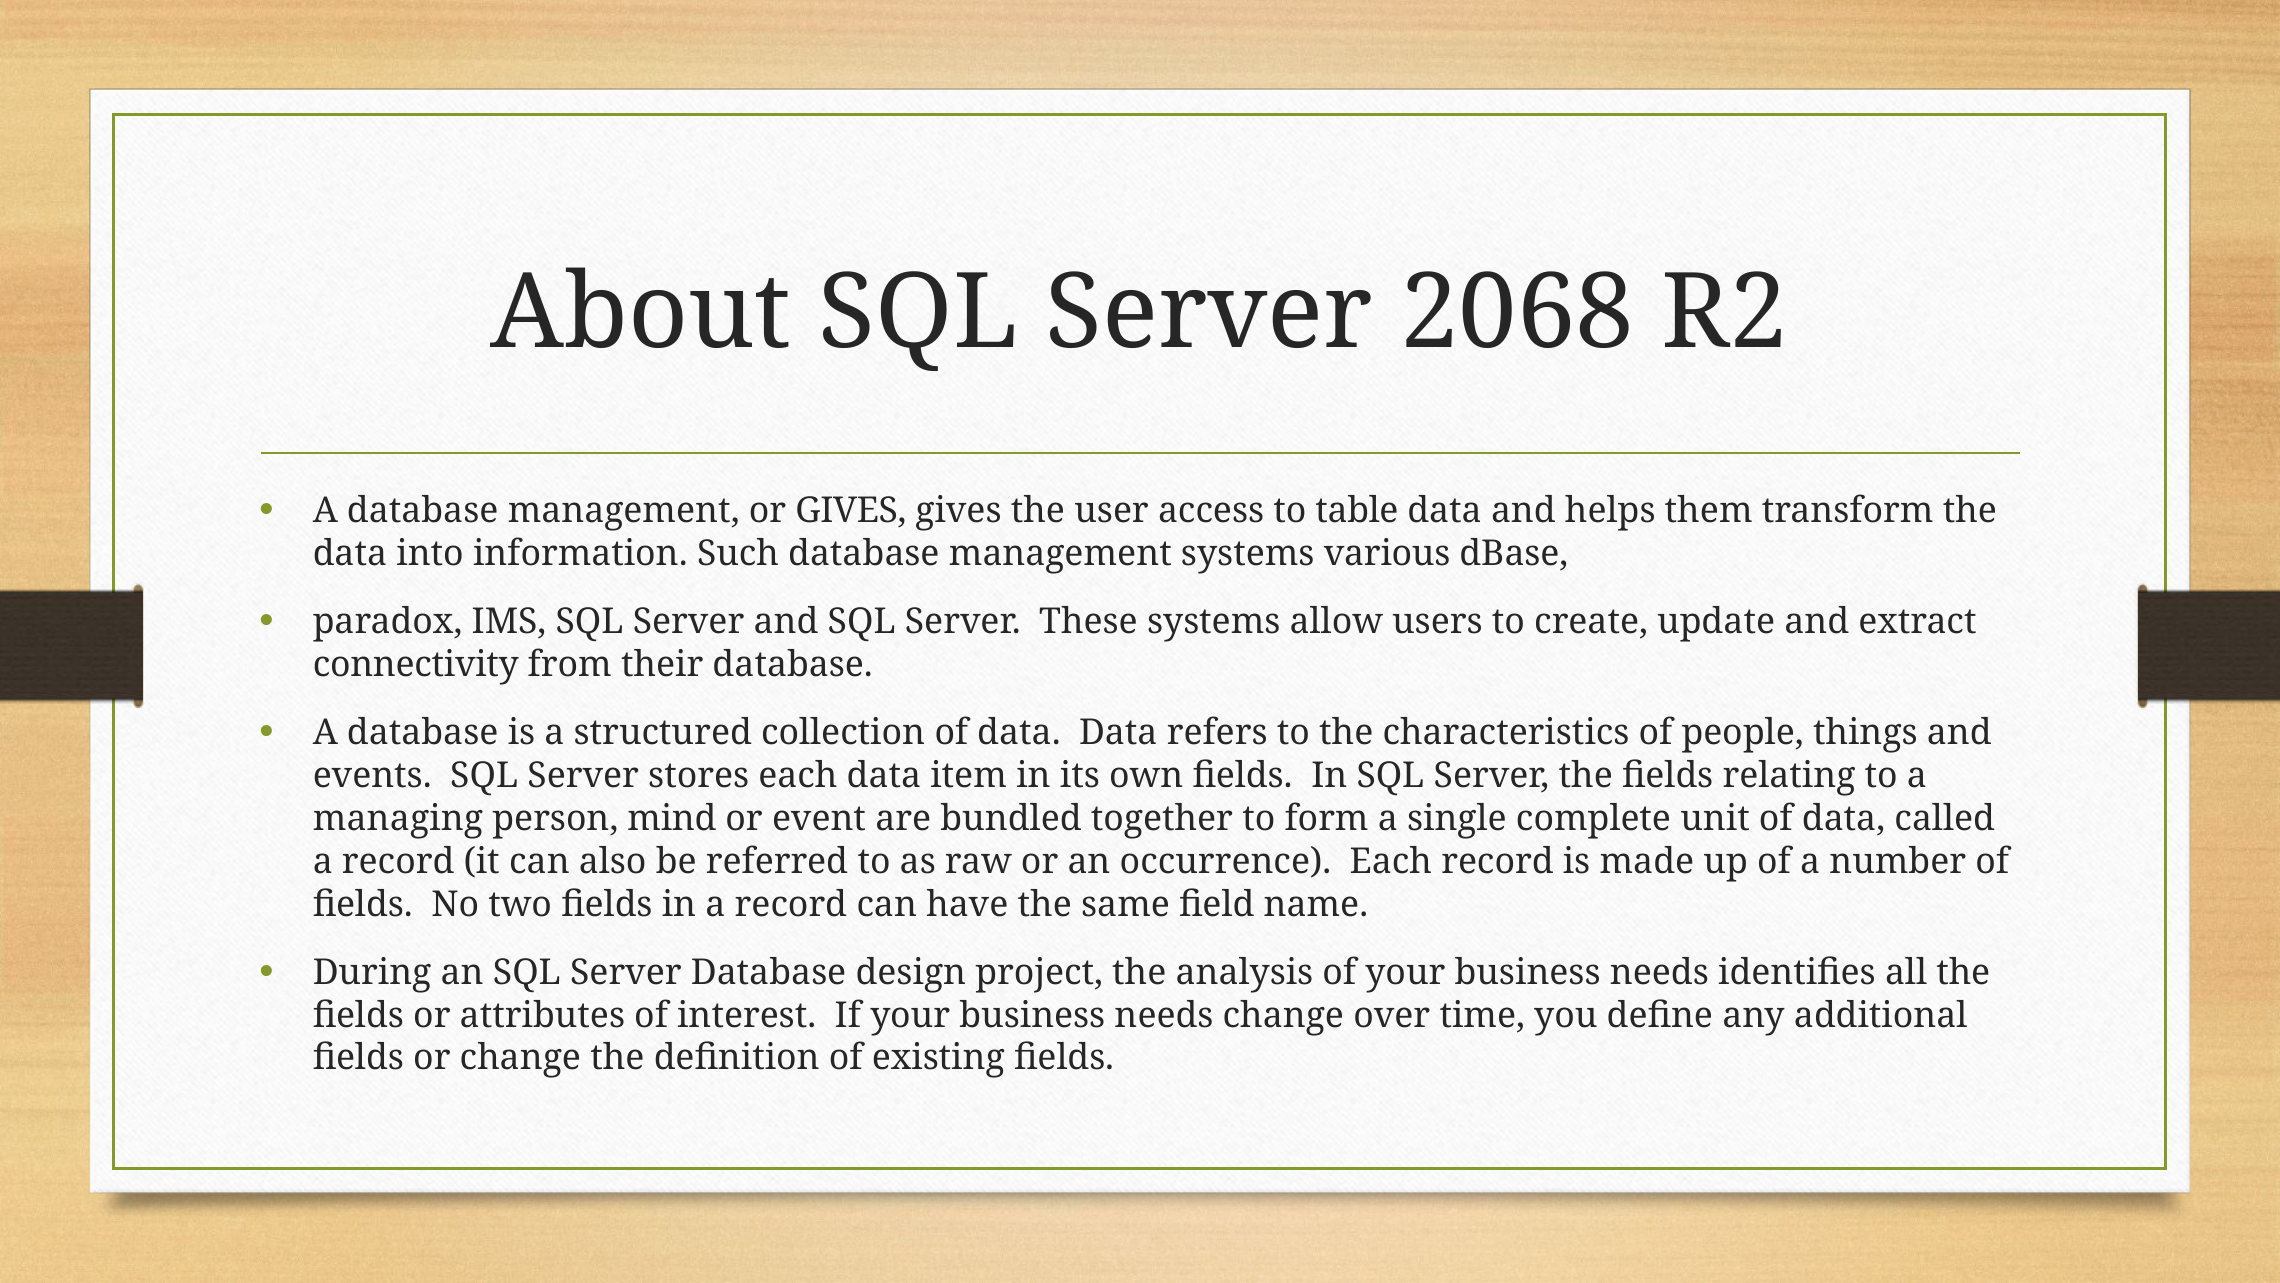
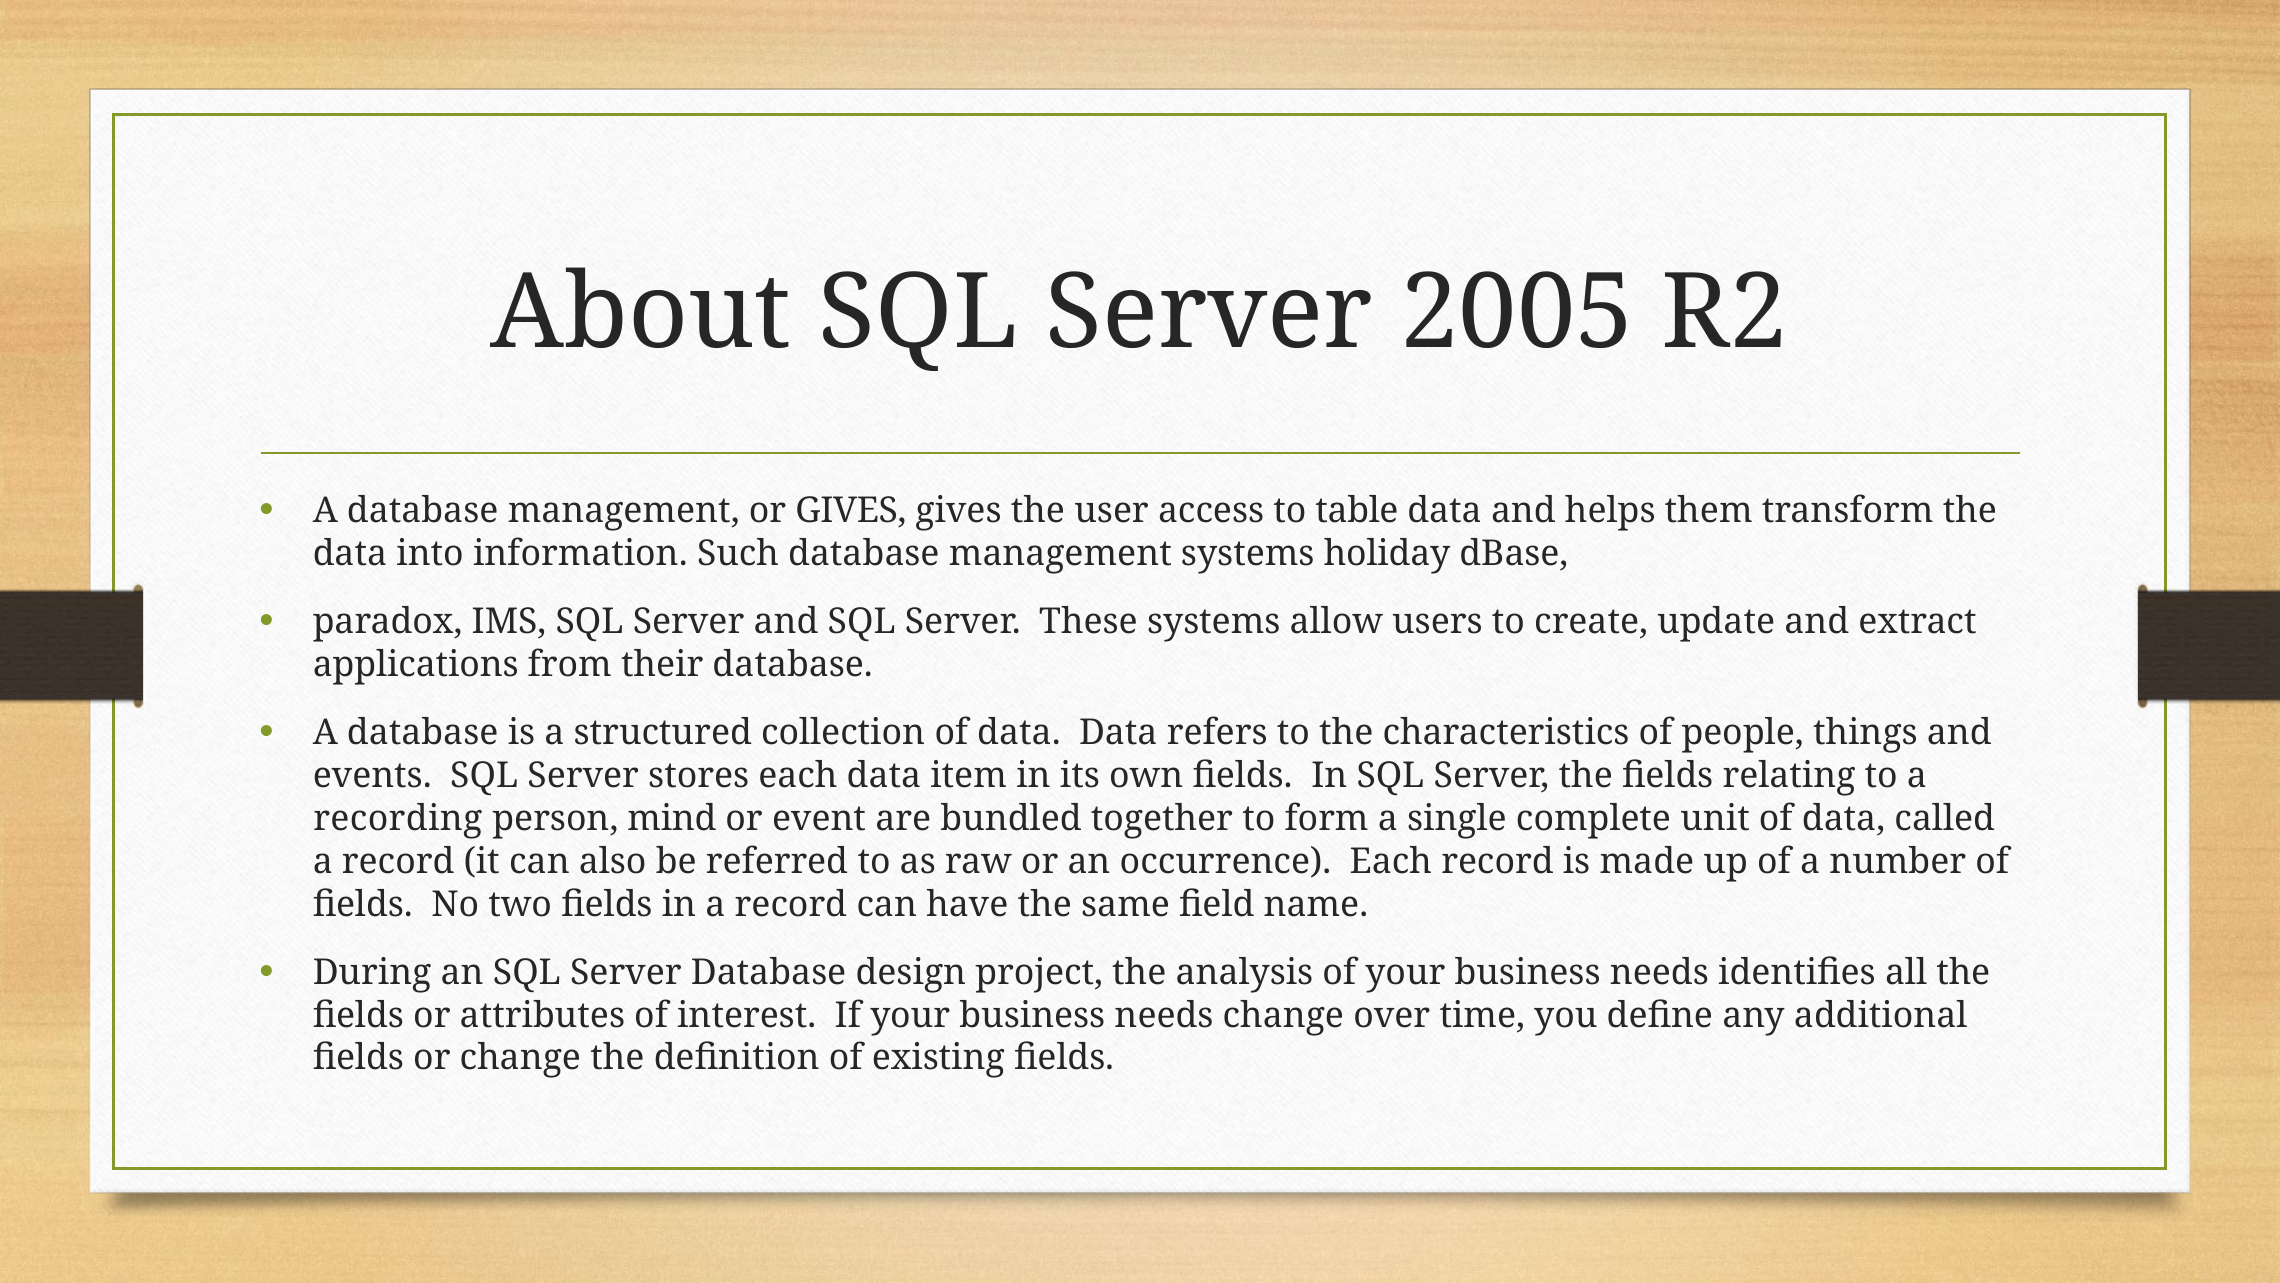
2068: 2068 -> 2005 (1517, 313)
various: various -> holiday (1387, 553)
connectivity: connectivity -> applications (416, 664)
managing: managing -> recording (398, 818)
